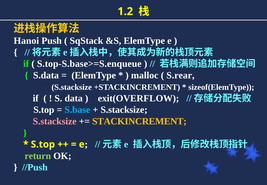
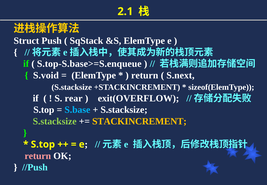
1.2: 1.2 -> 2.1 (125, 11)
Hanoi: Hanoi -> Struct (26, 41)
S.data: S.data -> S.void (46, 75)
malloc: malloc -> return (145, 75)
S.rear: S.rear -> S.next (180, 75)
data: data -> rear (74, 98)
S.stacksize colour: pink -> light green (55, 121)
return colour: light green -> pink (38, 156)
